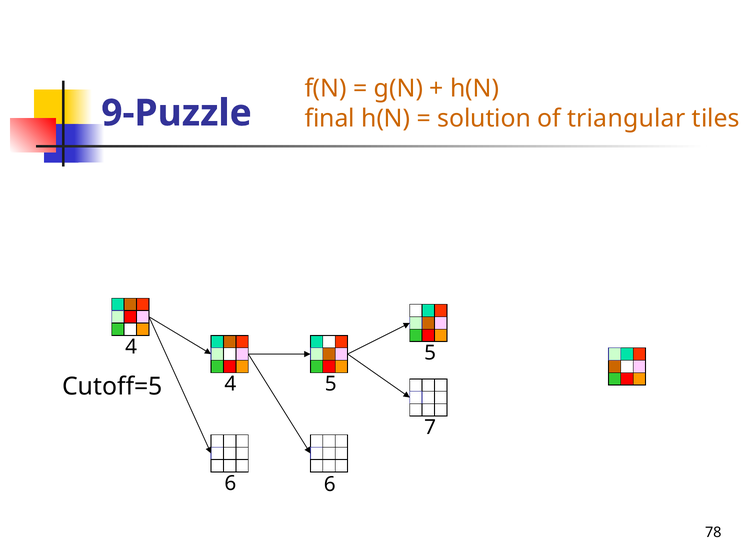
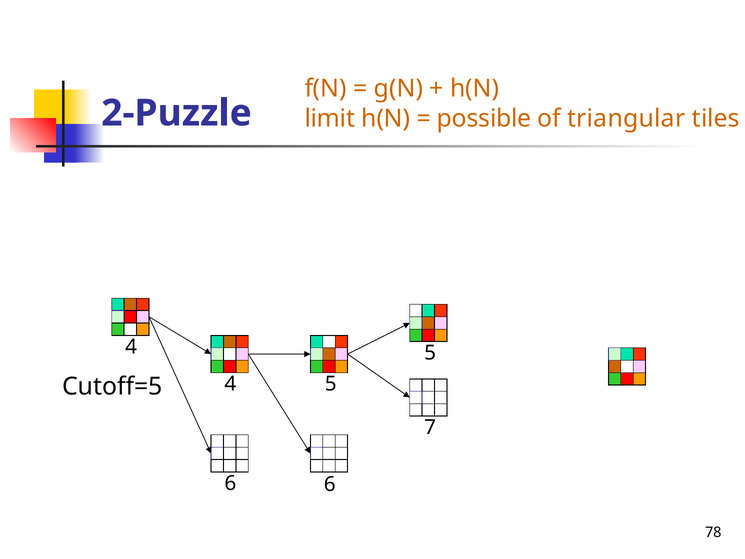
9-Puzzle: 9-Puzzle -> 2-Puzzle (177, 113)
final: final -> limit (330, 118)
solution: solution -> possible (484, 118)
